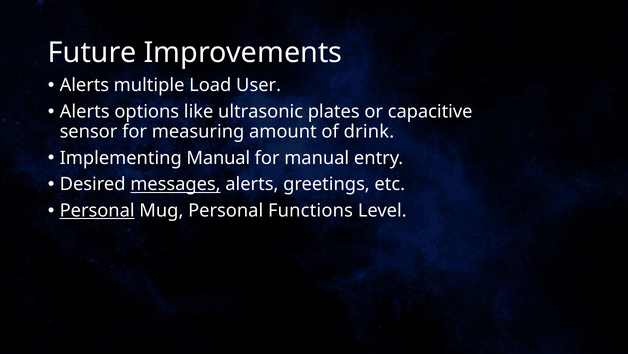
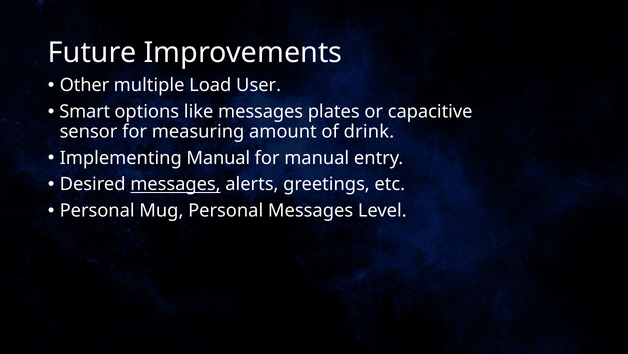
Alerts: Alerts -> Other (84, 85)
Alerts: Alerts -> Smart (85, 112)
like ultrasonic: ultrasonic -> messages (261, 112)
Personal underline: present -> none (97, 210)
Personal Functions: Functions -> Messages (311, 210)
